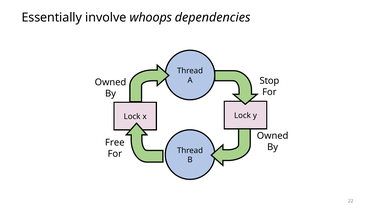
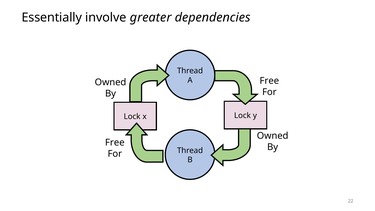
whoops: whoops -> greater (151, 17)
A Stop: Stop -> Free (269, 81)
